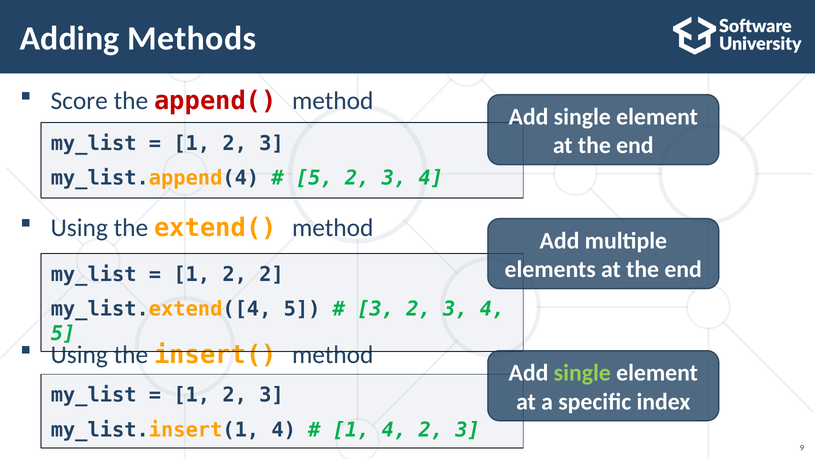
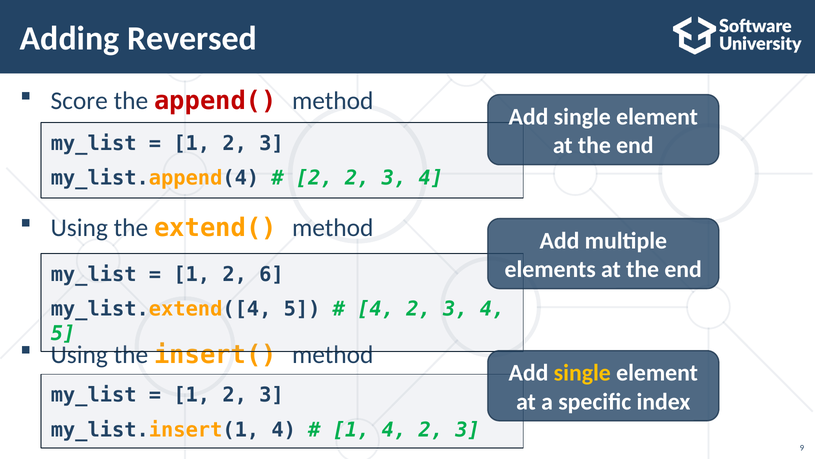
Methods: Methods -> Reversed (192, 39)
5: 5 -> 2 (314, 178)
2 2: 2 -> 6 (271, 274)
3: 3 -> 4 (376, 309)
single colour: light green -> yellow (582, 373)
